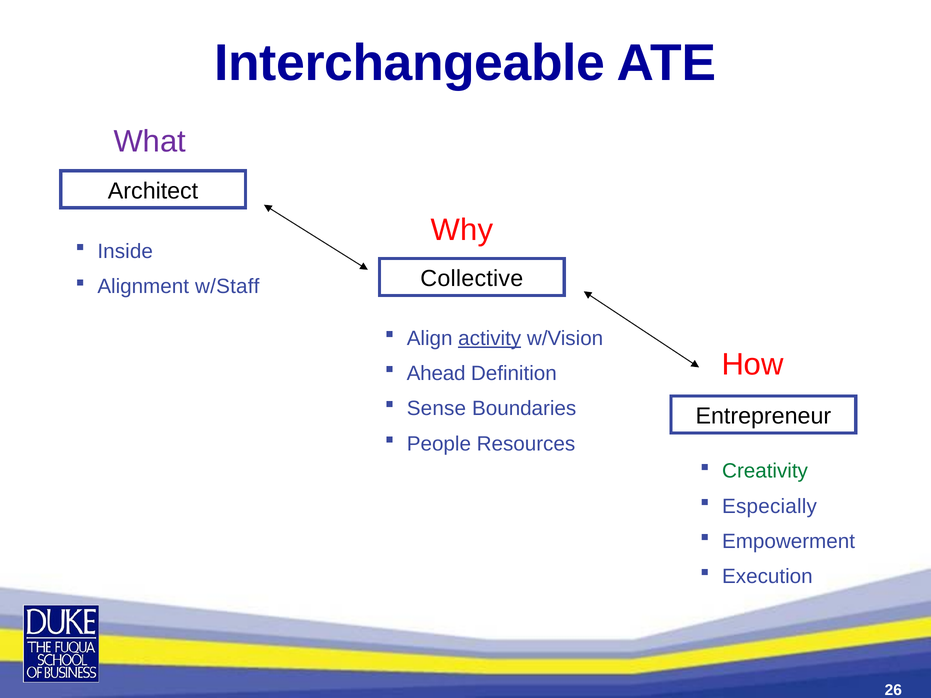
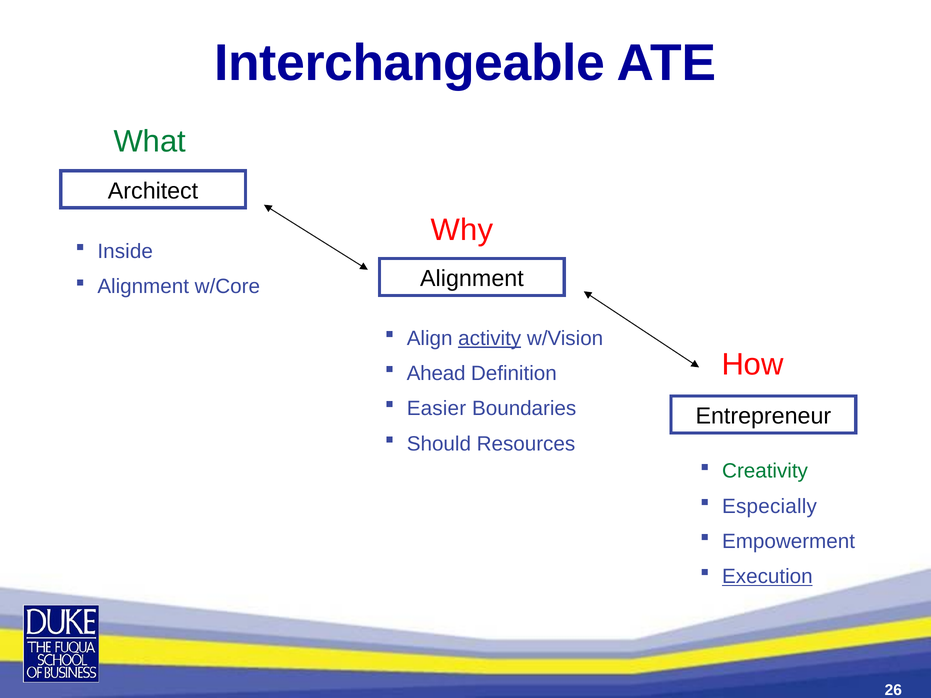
What colour: purple -> green (150, 142)
Collective: Collective -> Alignment (472, 279)
w/Staff: w/Staff -> w/Core (227, 287)
Sense: Sense -> Easier (436, 409)
People: People -> Should (439, 444)
Execution underline: none -> present (767, 577)
